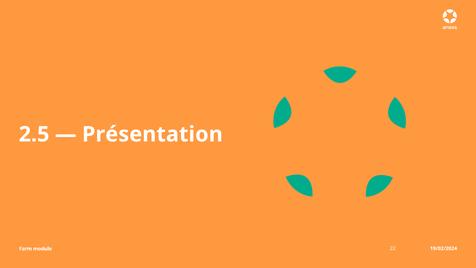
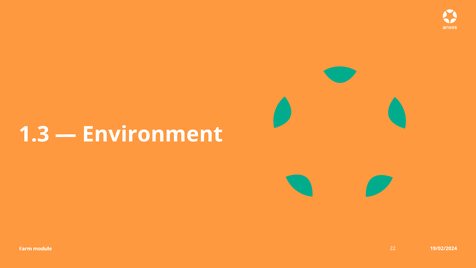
2.5: 2.5 -> 1.3 (34, 134)
Présentation: Présentation -> Environment (152, 134)
